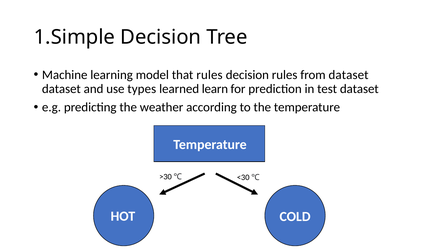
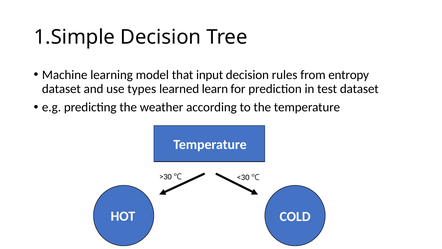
that rules: rules -> input (210, 75)
from dataset: dataset -> entropy (349, 75)
